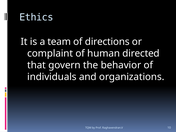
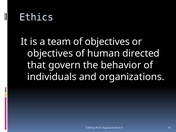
of directions: directions -> objectives (107, 42)
complaint: complaint -> objectives (50, 53)
